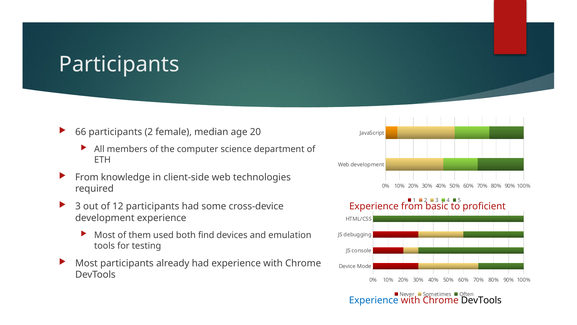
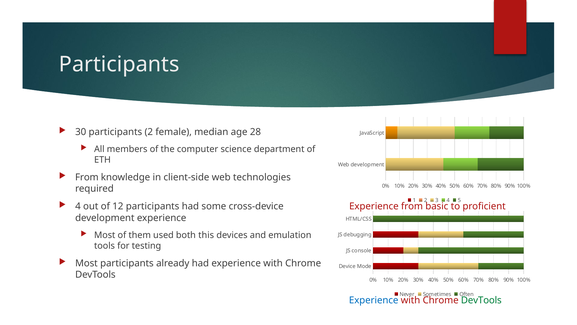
66: 66 -> 30 (81, 132)
20: 20 -> 28 (255, 132)
3: 3 -> 4 (78, 206)
find: find -> this (206, 235)
DevTools colour: black -> green (481, 300)
